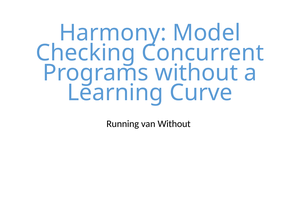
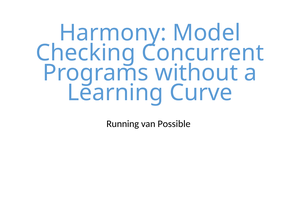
van Without: Without -> Possible (174, 124)
